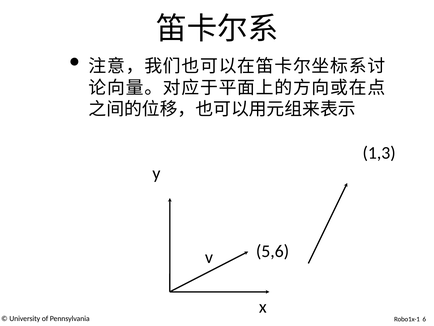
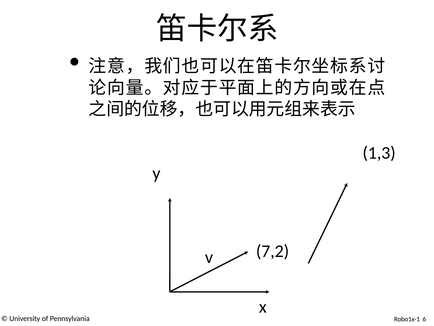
5,6: 5,6 -> 7,2 (273, 251)
